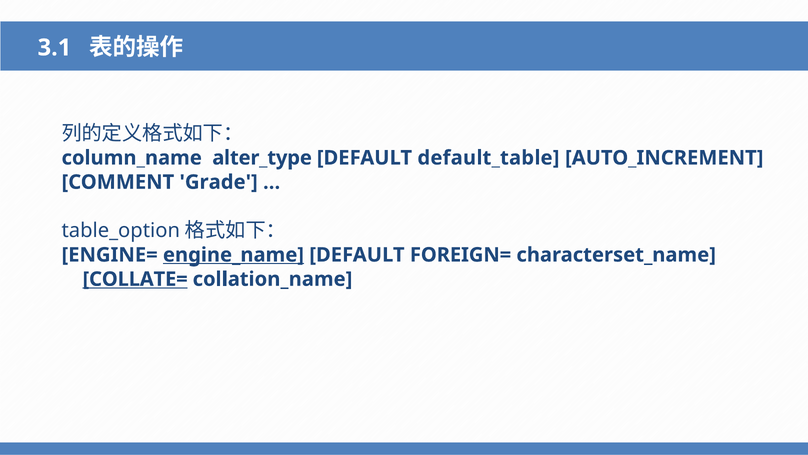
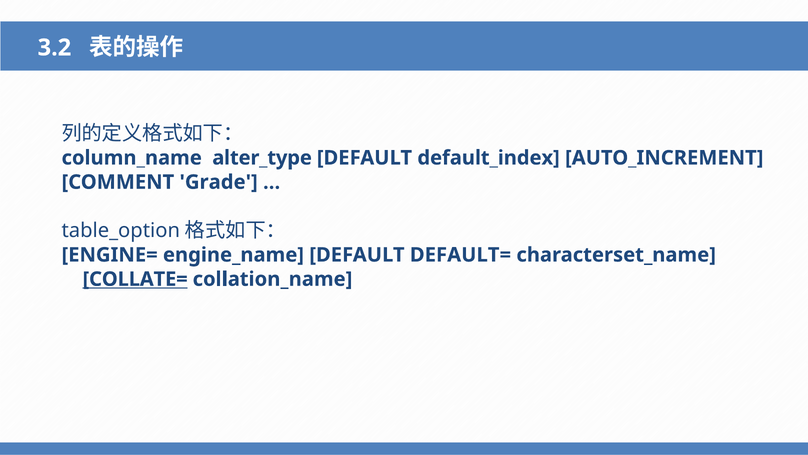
3.1: 3.1 -> 3.2 (54, 48)
default_table: default_table -> default_index (489, 158)
engine_name underline: present -> none (233, 255)
FOREIGN=: FOREIGN= -> DEFAULT= (460, 255)
